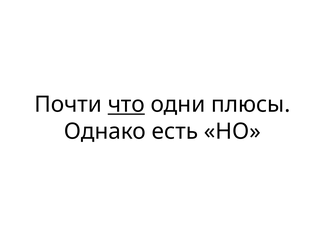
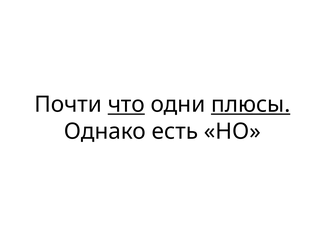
плюсы underline: none -> present (251, 104)
